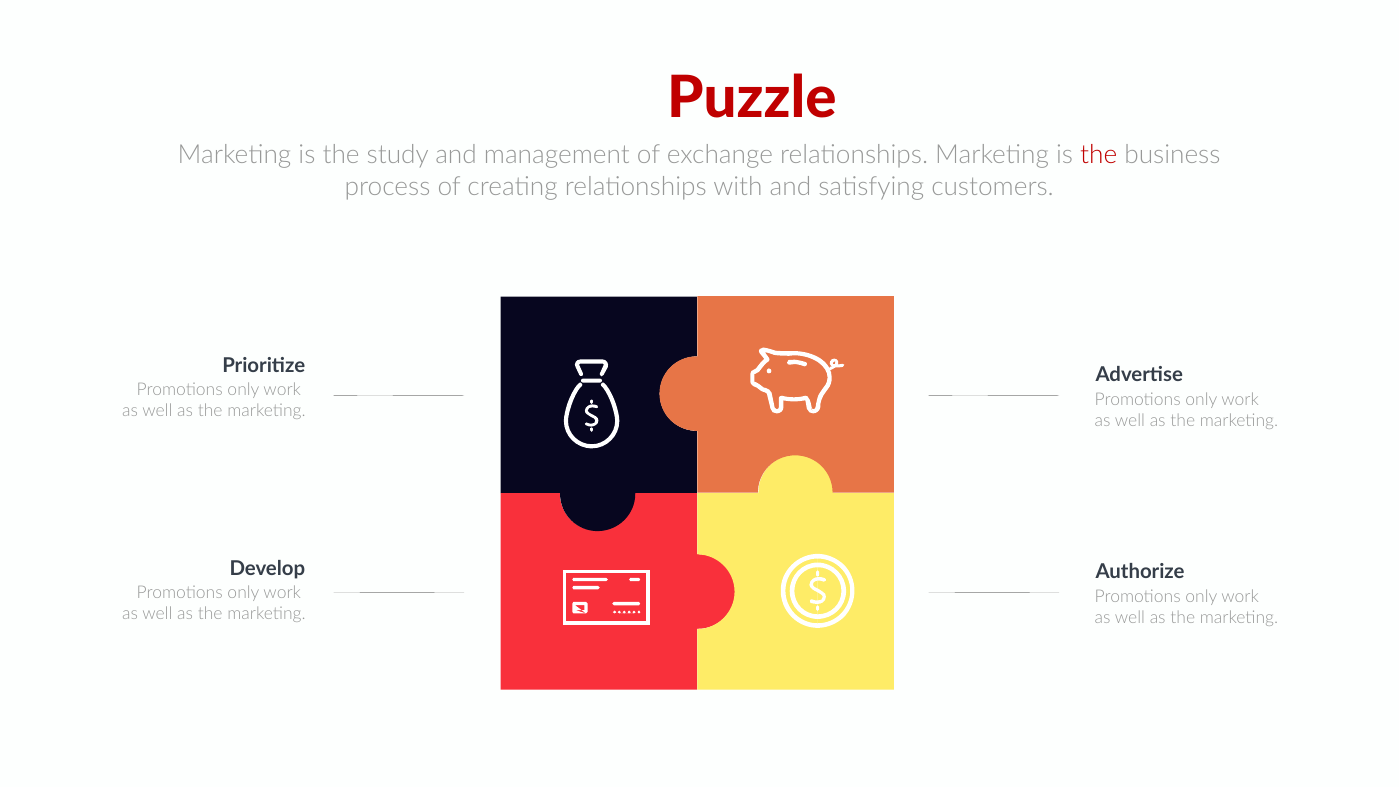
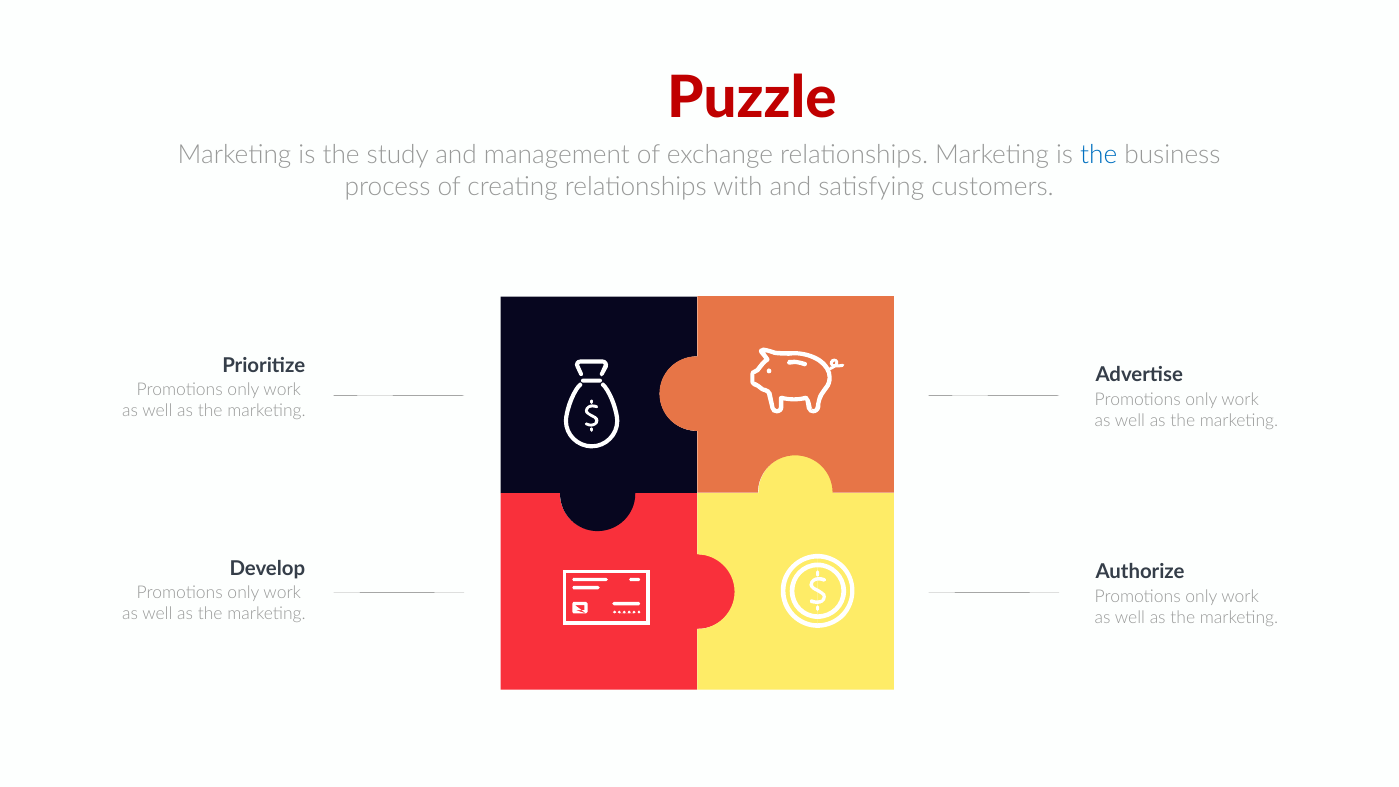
the colour: red -> blue (1099, 155)
